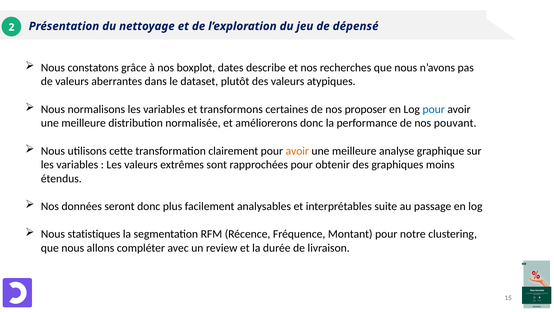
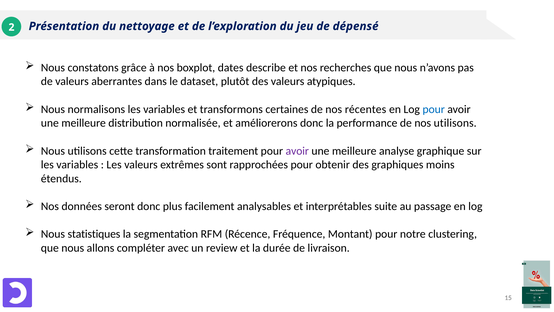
proposer: proposer -> récentes (366, 109)
nos pouvant: pouvant -> utilisons (455, 123)
clairement: clairement -> traitement (233, 151)
avoir colour: orange -> purple (297, 151)
